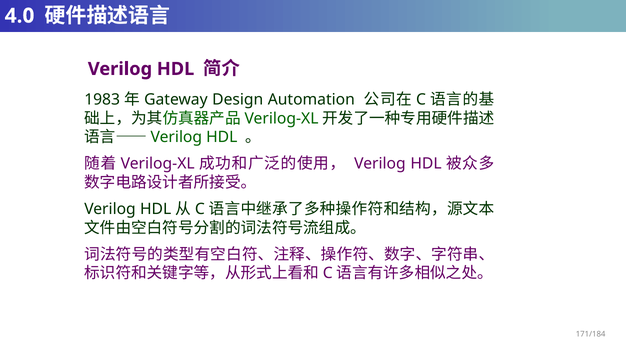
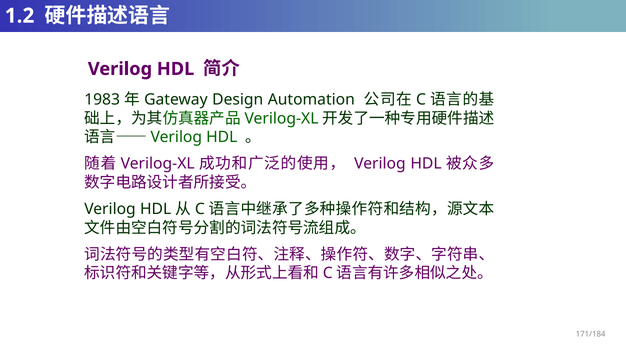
4.0: 4.0 -> 1.2 (20, 16)
